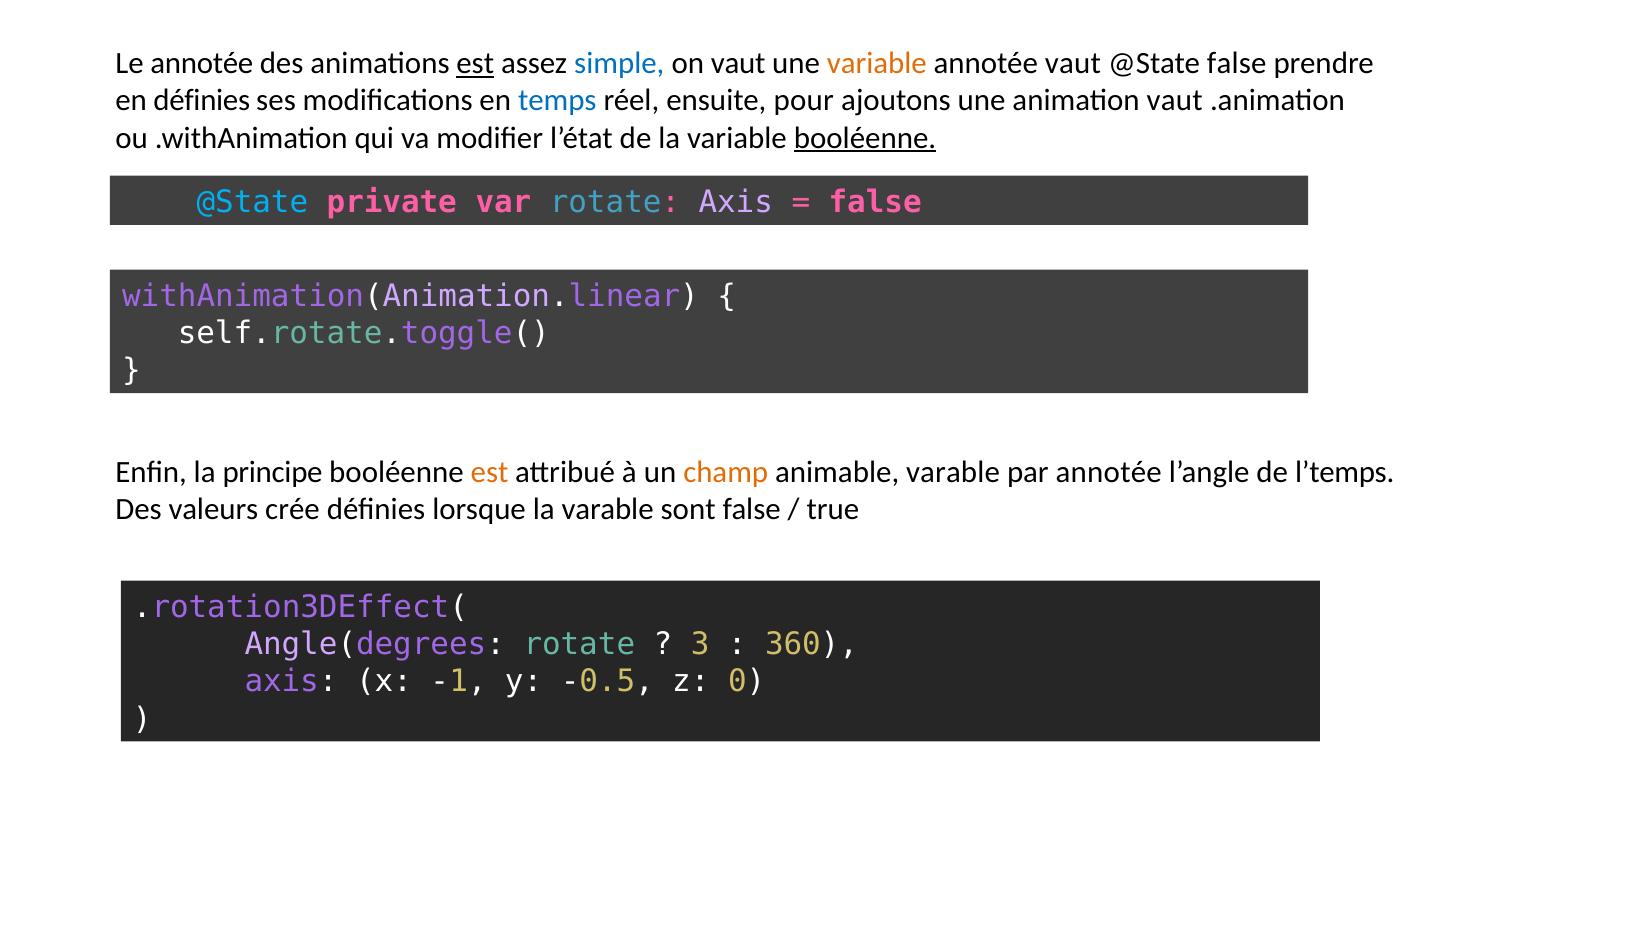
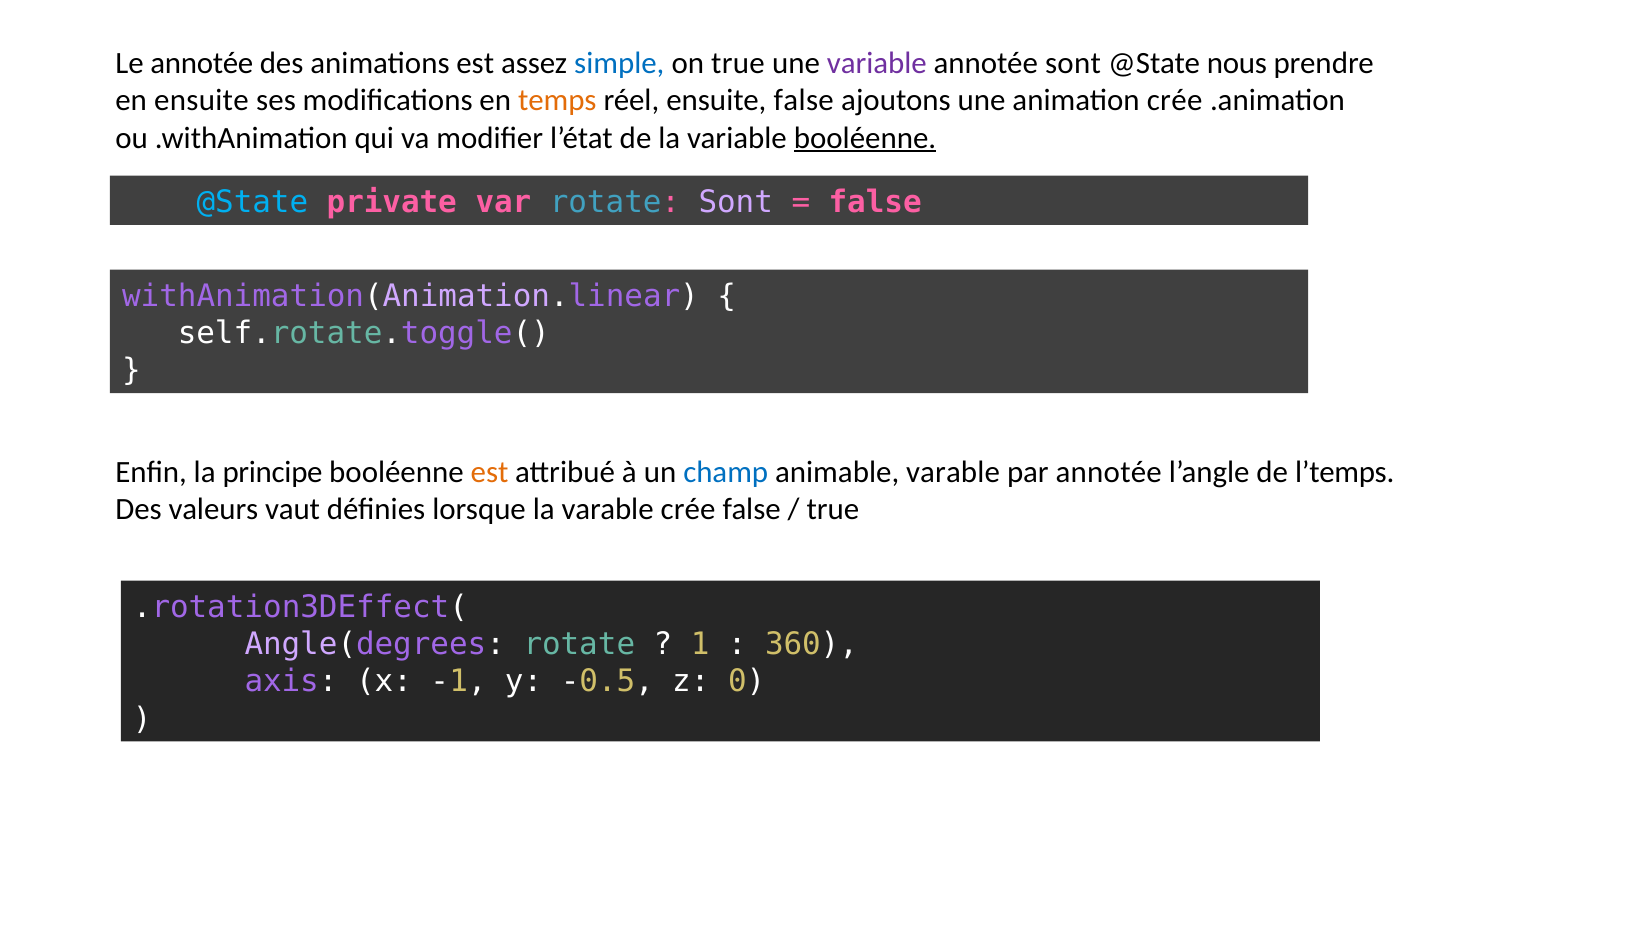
est underline: present -> none (475, 64)
on vaut: vaut -> true (738, 64)
variable colour: orange -> purple (877, 64)
annotée vaut: vaut -> sont (1073, 64)
@State false: false -> nous (1237, 64)
en définies: définies -> ensuite (201, 101)
temps colour: blue -> orange (557, 101)
ensuite pour: pour -> false (804, 101)
animation vaut: vaut -> crée (1175, 101)
rotate Axis: Axis -> Sont (736, 202)
champ colour: orange -> blue (726, 472)
crée: crée -> vaut (293, 509)
varable sont: sont -> crée (688, 509)
3: 3 -> 1 (700, 645)
